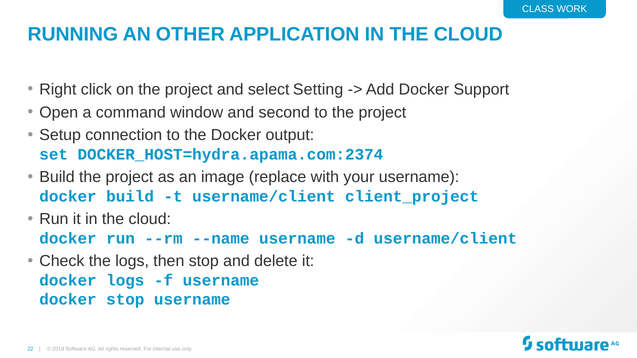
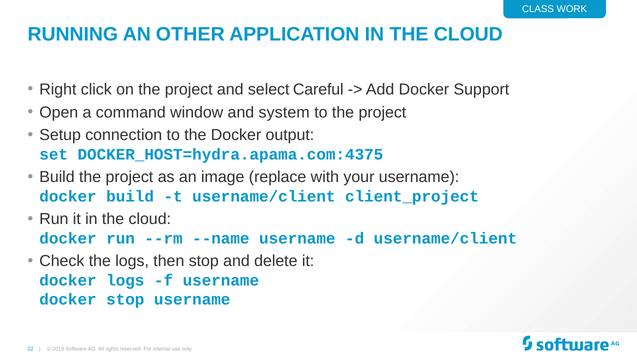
Setting: Setting -> Careful (318, 90)
second: second -> system (284, 112)
DOCKER_HOST=hydra.apama.com:2374: DOCKER_HOST=hydra.apama.com:2374 -> DOCKER_HOST=hydra.apama.com:4375 (230, 154)
